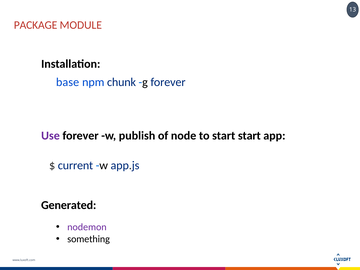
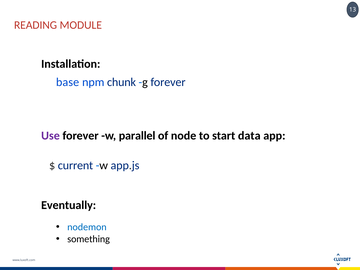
PACKAGE: PACKAGE -> READING (36, 25)
publish: publish -> parallel (137, 136)
start start: start -> data (249, 136)
Generated: Generated -> Eventually (69, 205)
nodemon colour: purple -> blue (87, 227)
